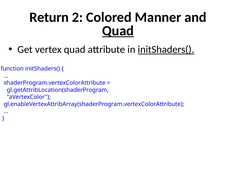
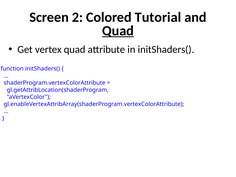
Return: Return -> Screen (49, 17)
Manner: Manner -> Tutorial (158, 17)
initShaders( underline: present -> none (166, 50)
